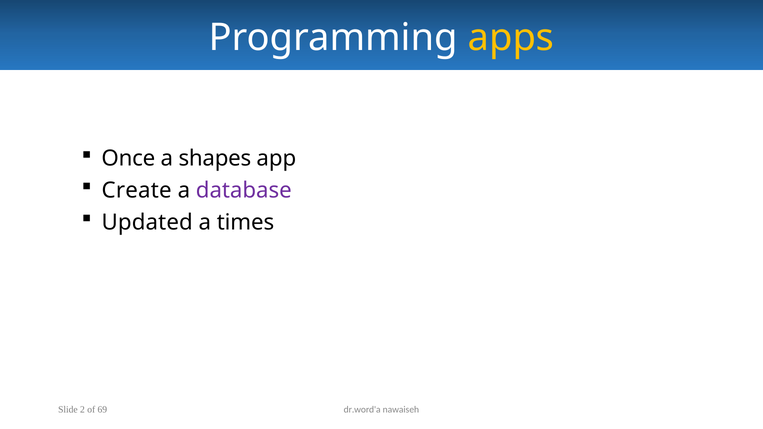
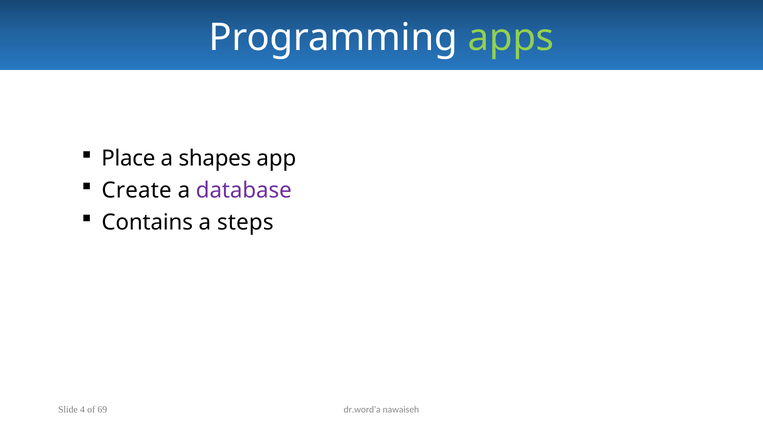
apps colour: yellow -> light green (511, 38)
Once: Once -> Place (128, 159)
Updated: Updated -> Contains (147, 222)
times: times -> steps (245, 222)
2: 2 -> 4 (82, 410)
